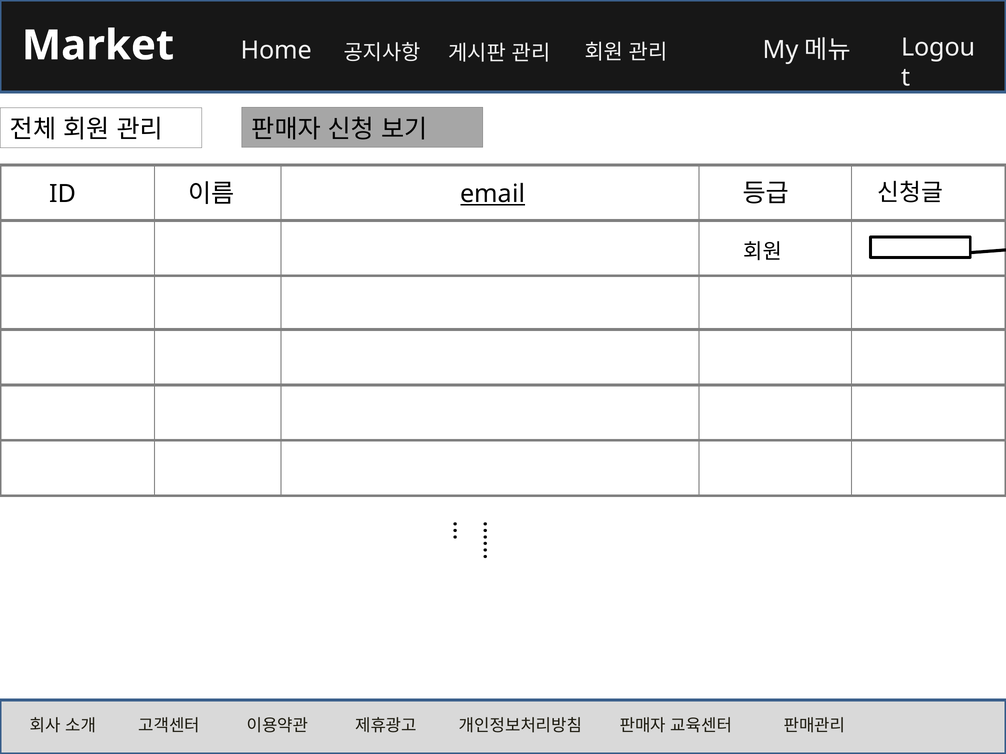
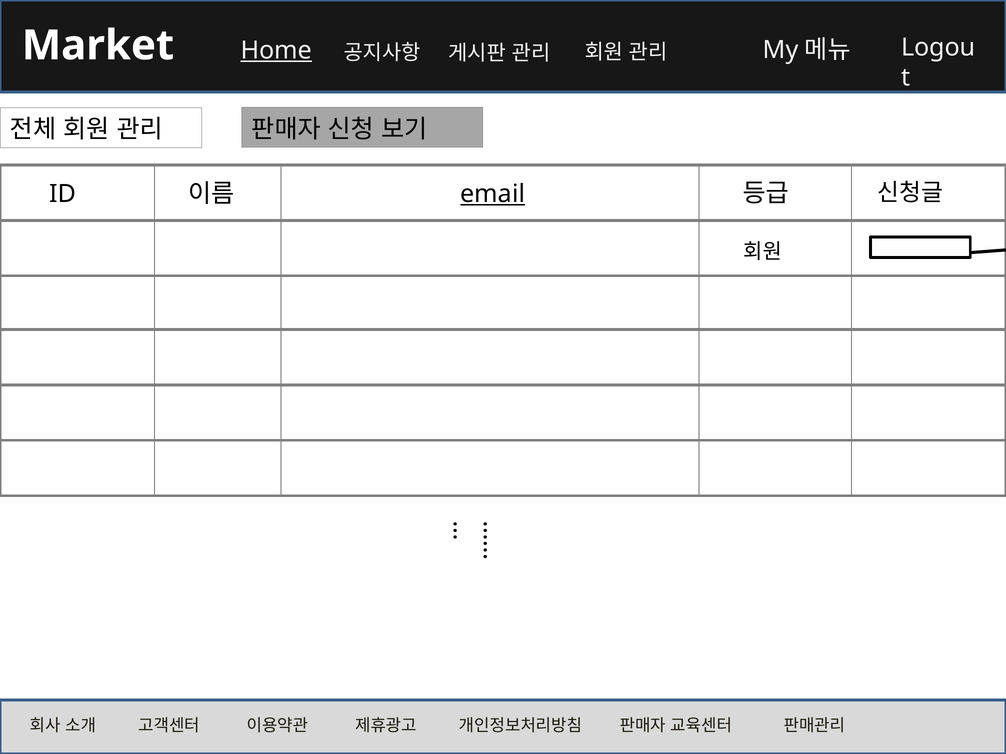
Home underline: none -> present (276, 51)
